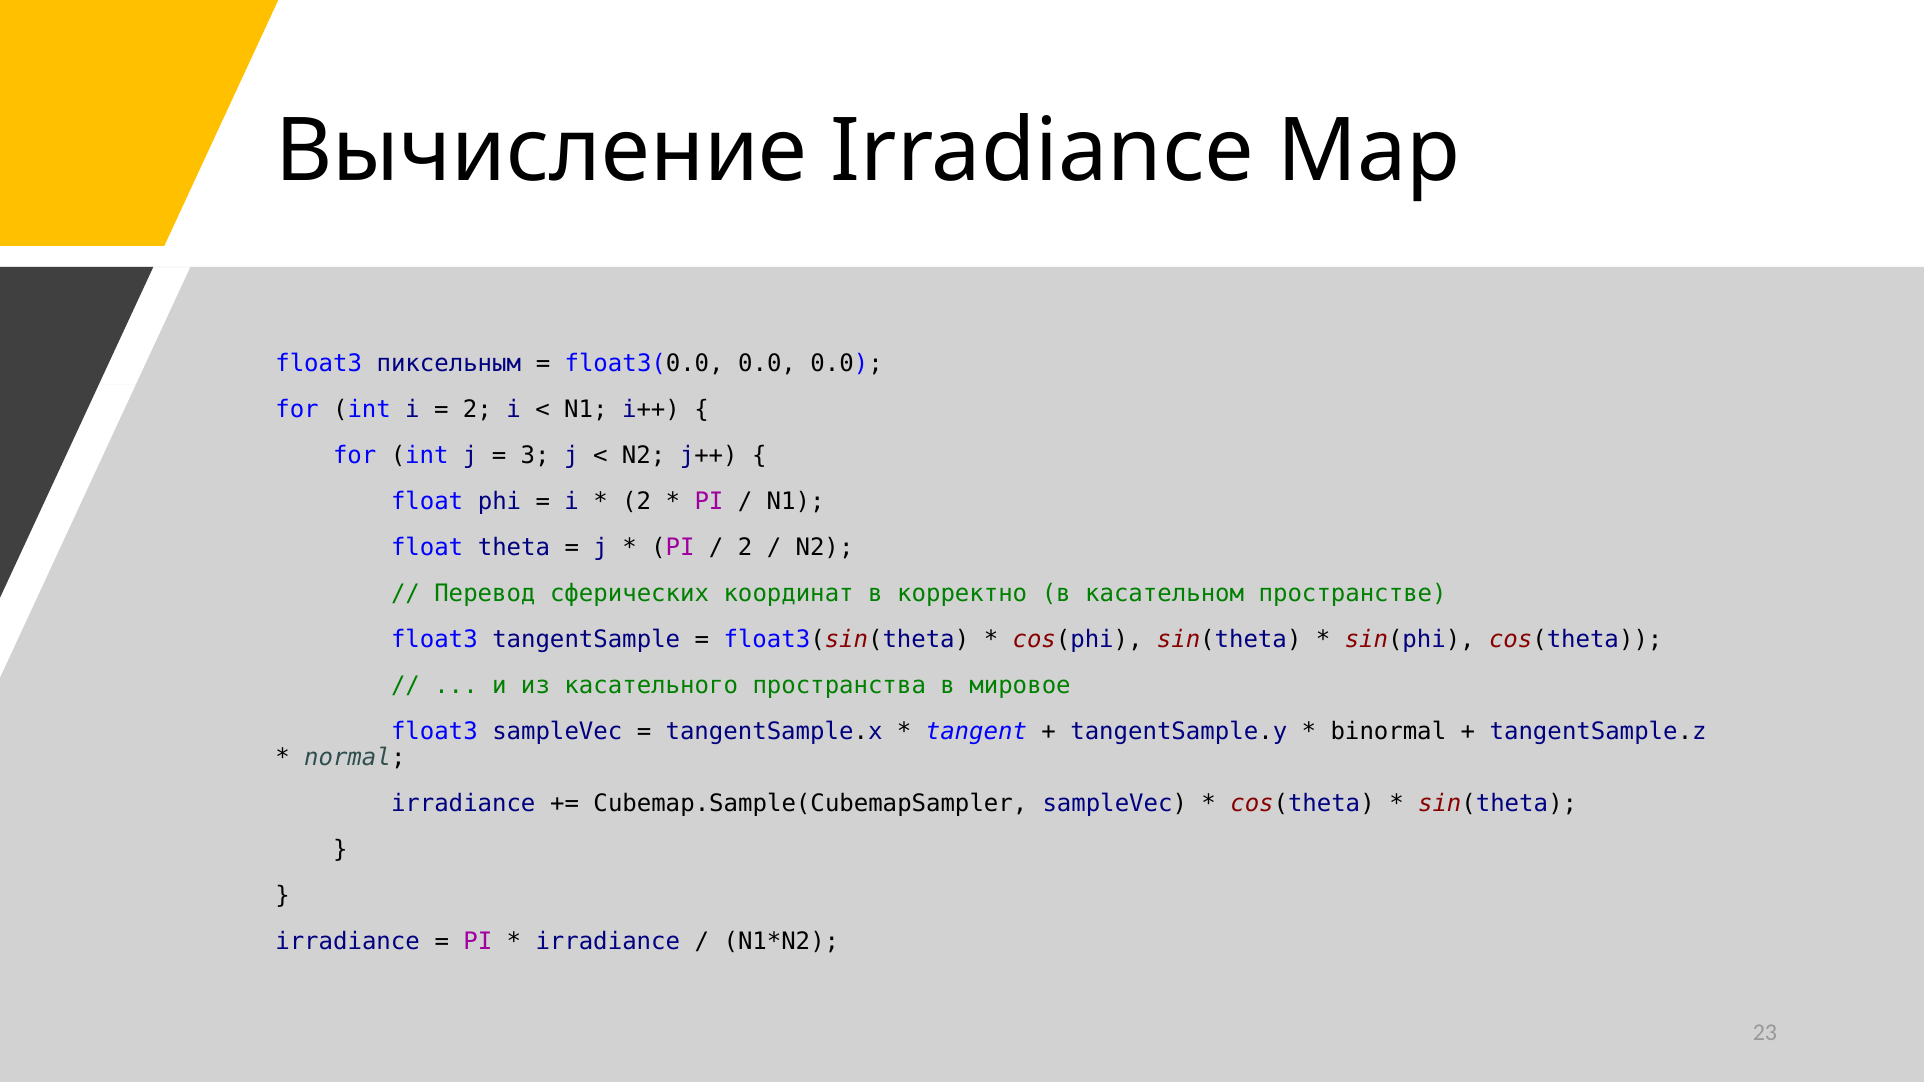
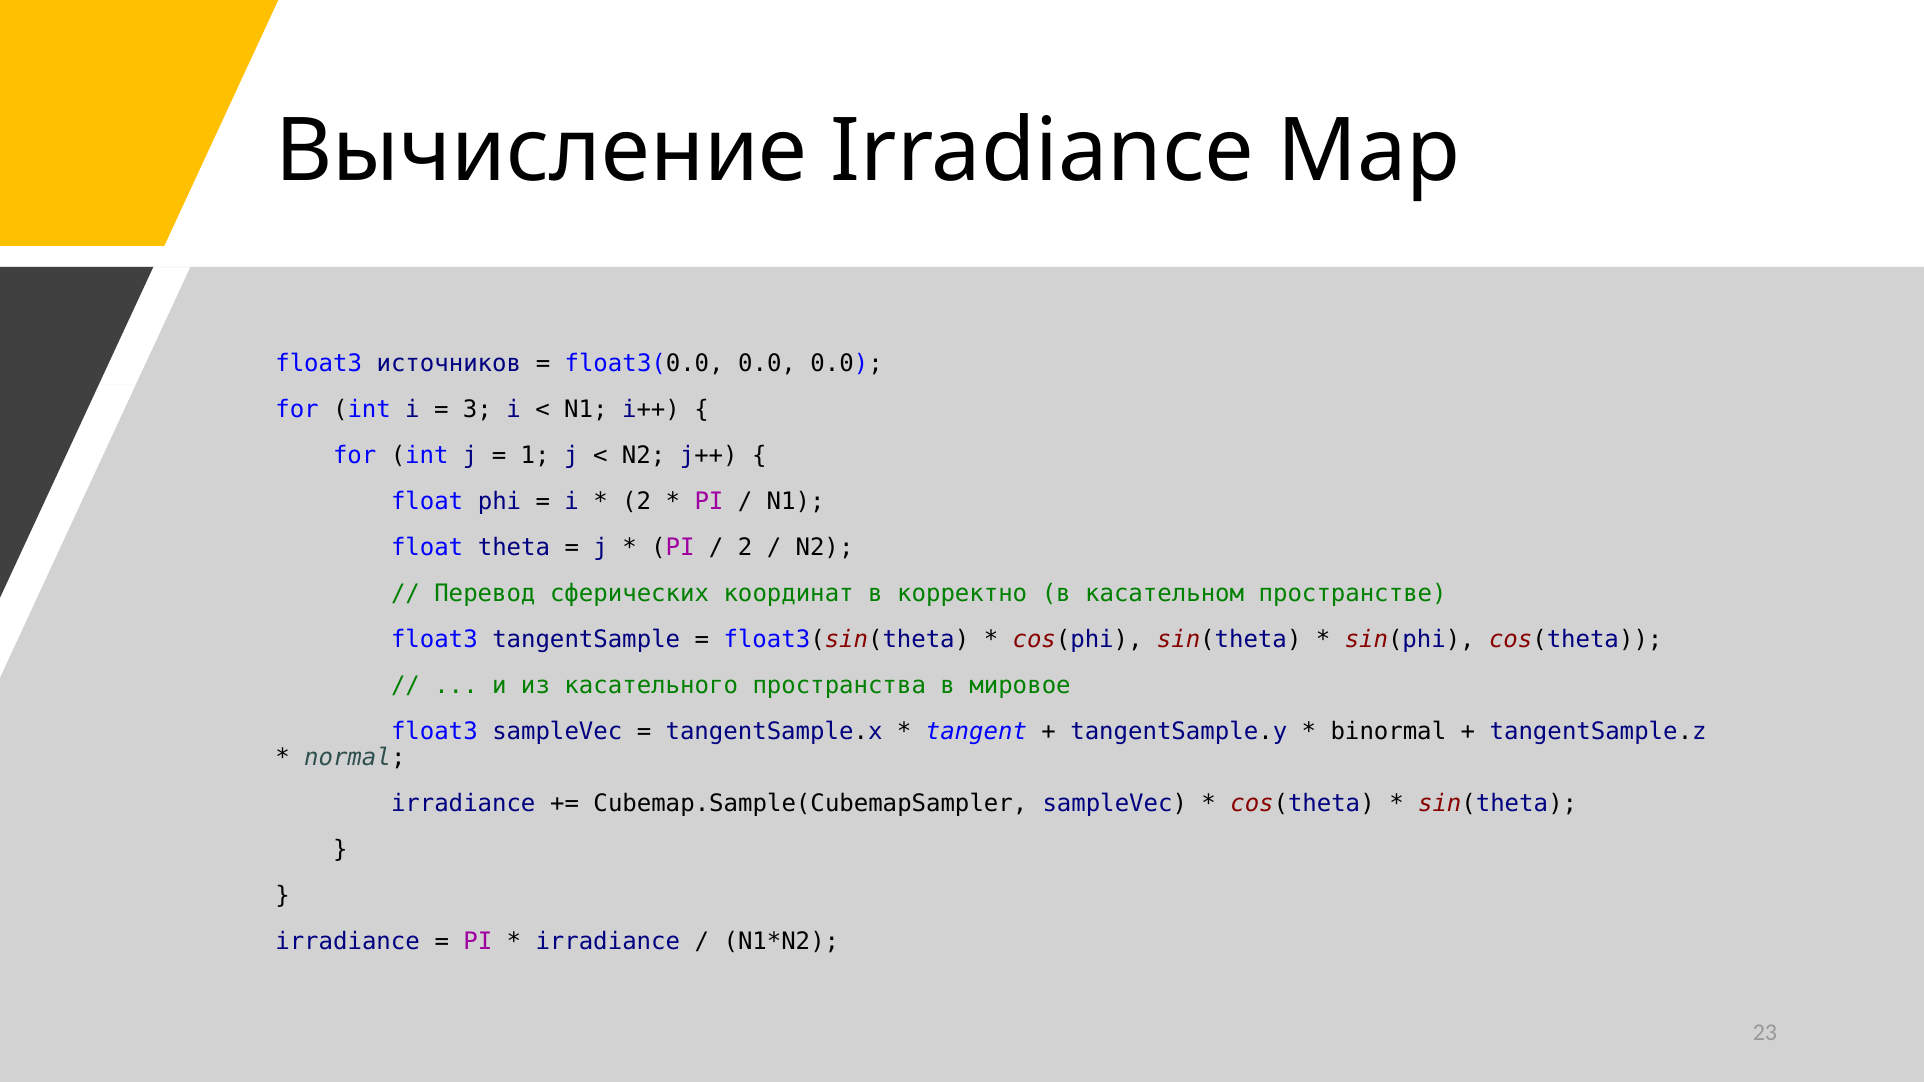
пиксельным: пиксельным -> источников (449, 363)
2: 2 -> 3 (477, 410)
3: 3 -> 1 (535, 456)
